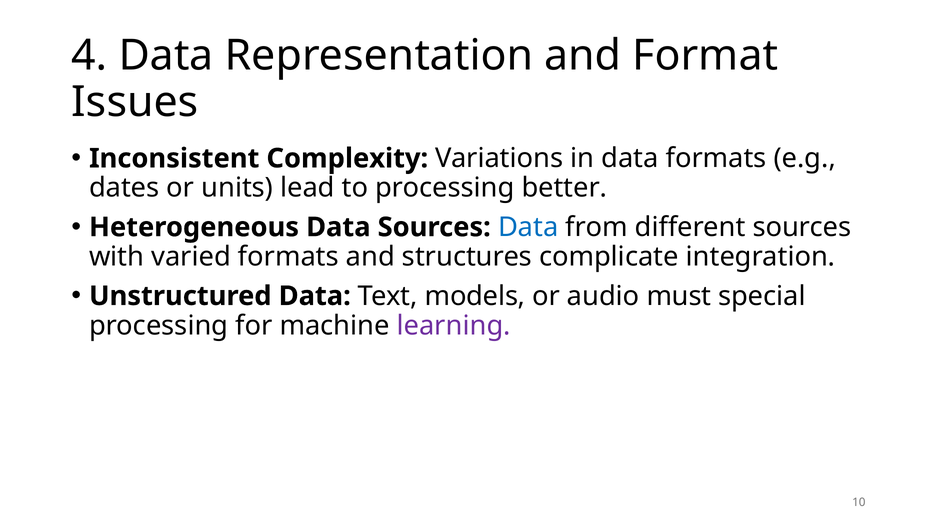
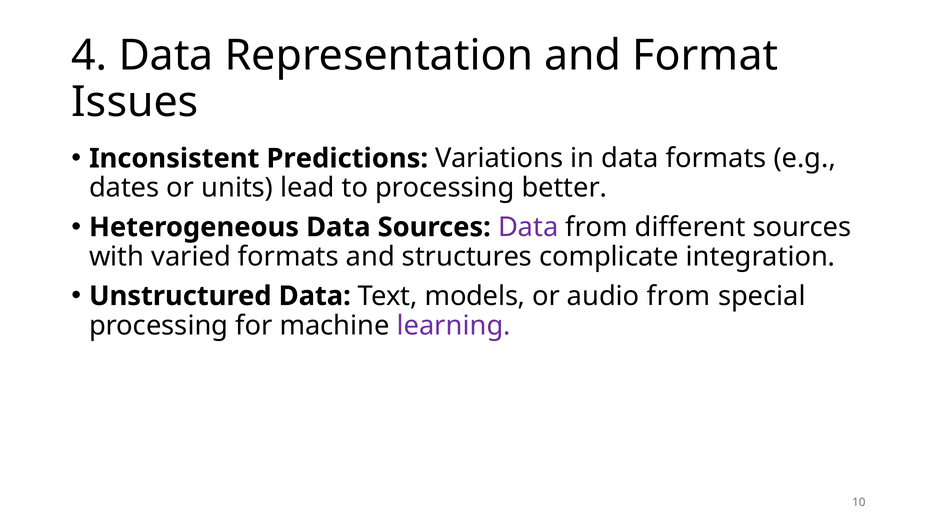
Complexity: Complexity -> Predictions (347, 158)
Data colour: blue -> purple (528, 227)
audio must: must -> from (679, 296)
